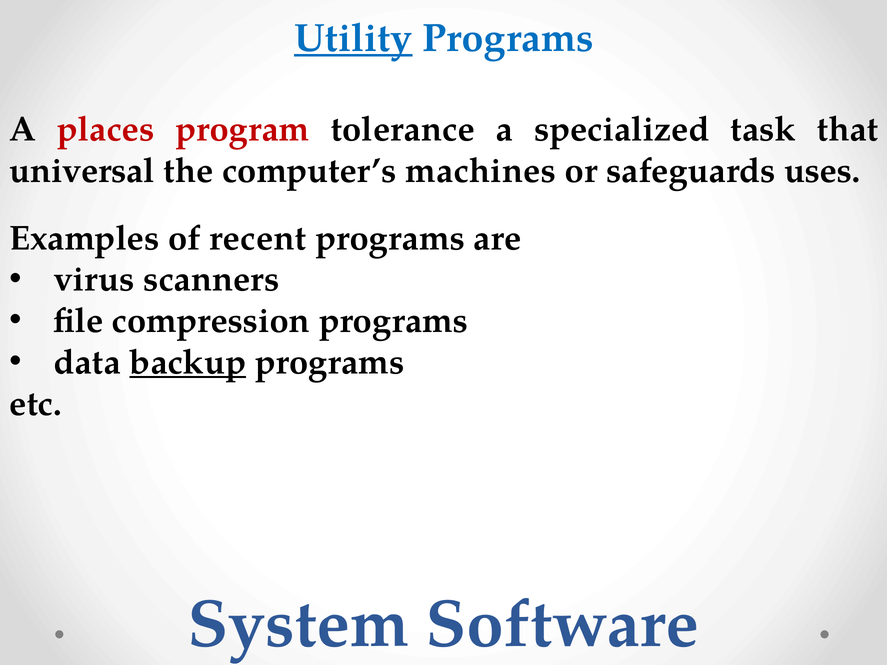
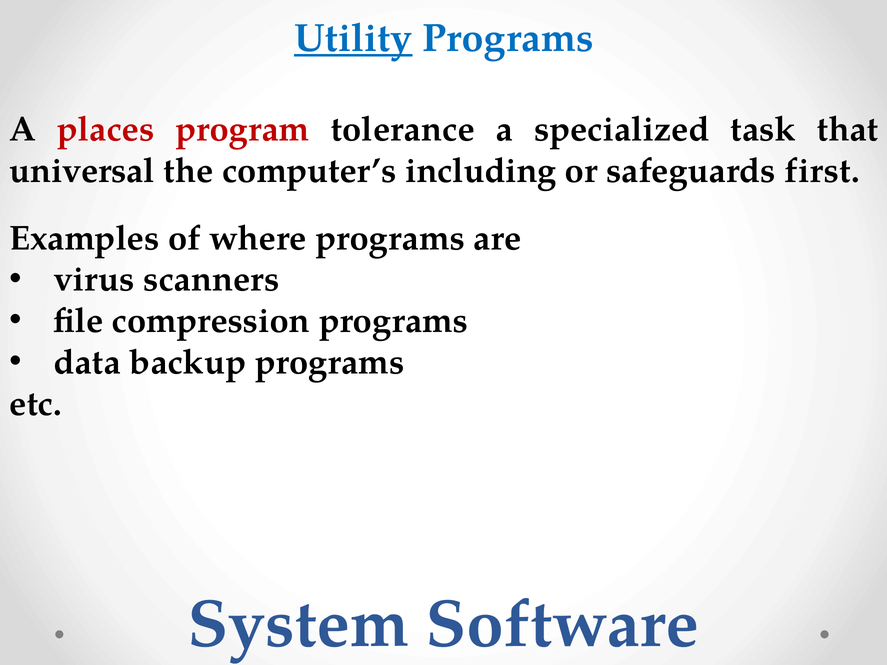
machines: machines -> including (481, 171)
uses: uses -> first (822, 171)
recent: recent -> where (258, 238)
backup underline: present -> none (188, 362)
